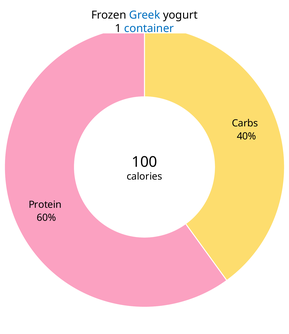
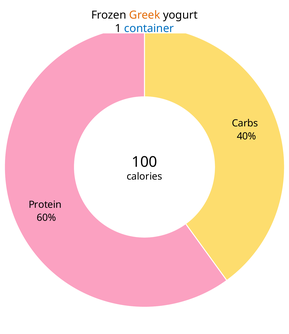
Greek colour: blue -> orange (145, 15)
